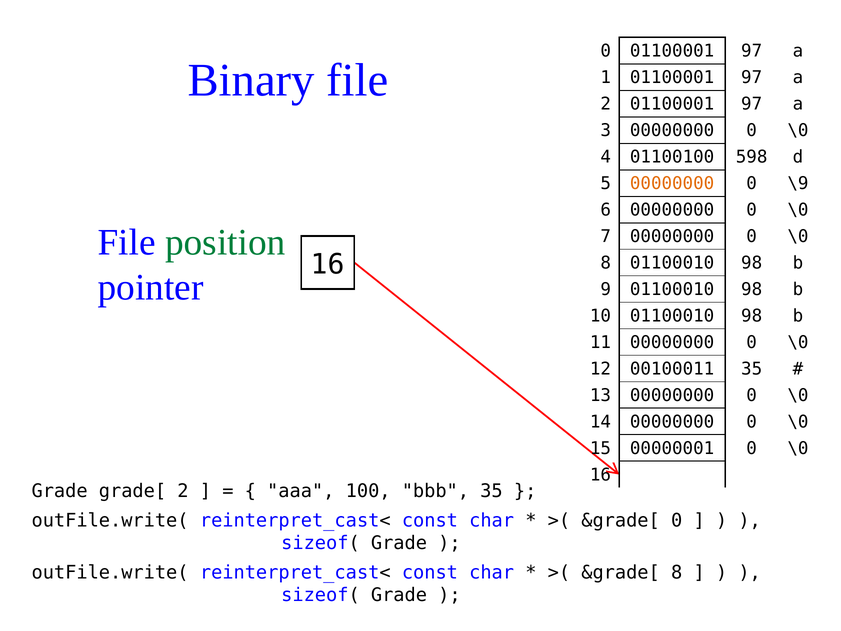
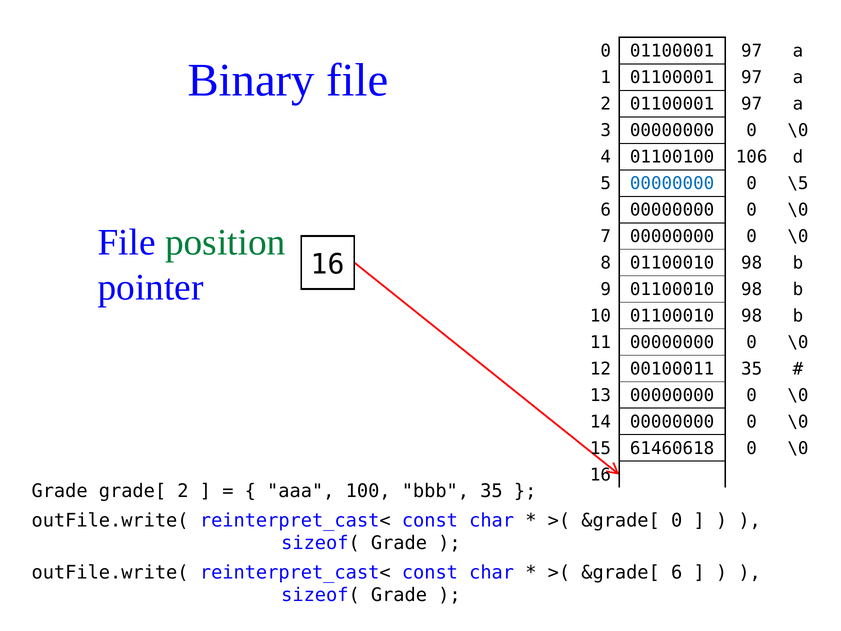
598: 598 -> 106 (752, 157)
00000000 colour: orange -> blue (672, 183)
\9: \9 -> \5 (798, 183)
00000001: 00000001 -> 61460618 (672, 448)
&grade[ 8: 8 -> 6 (677, 572)
